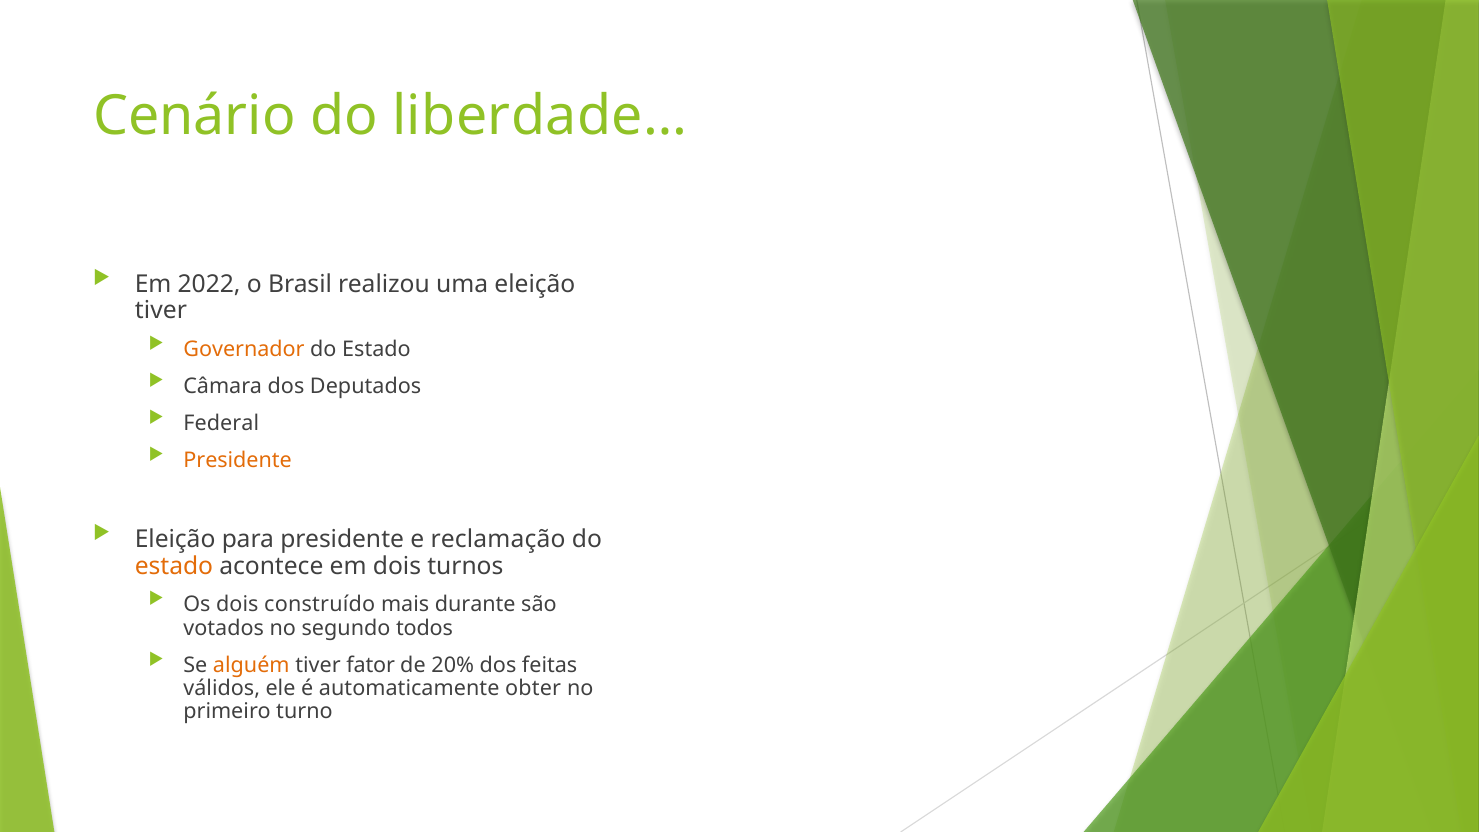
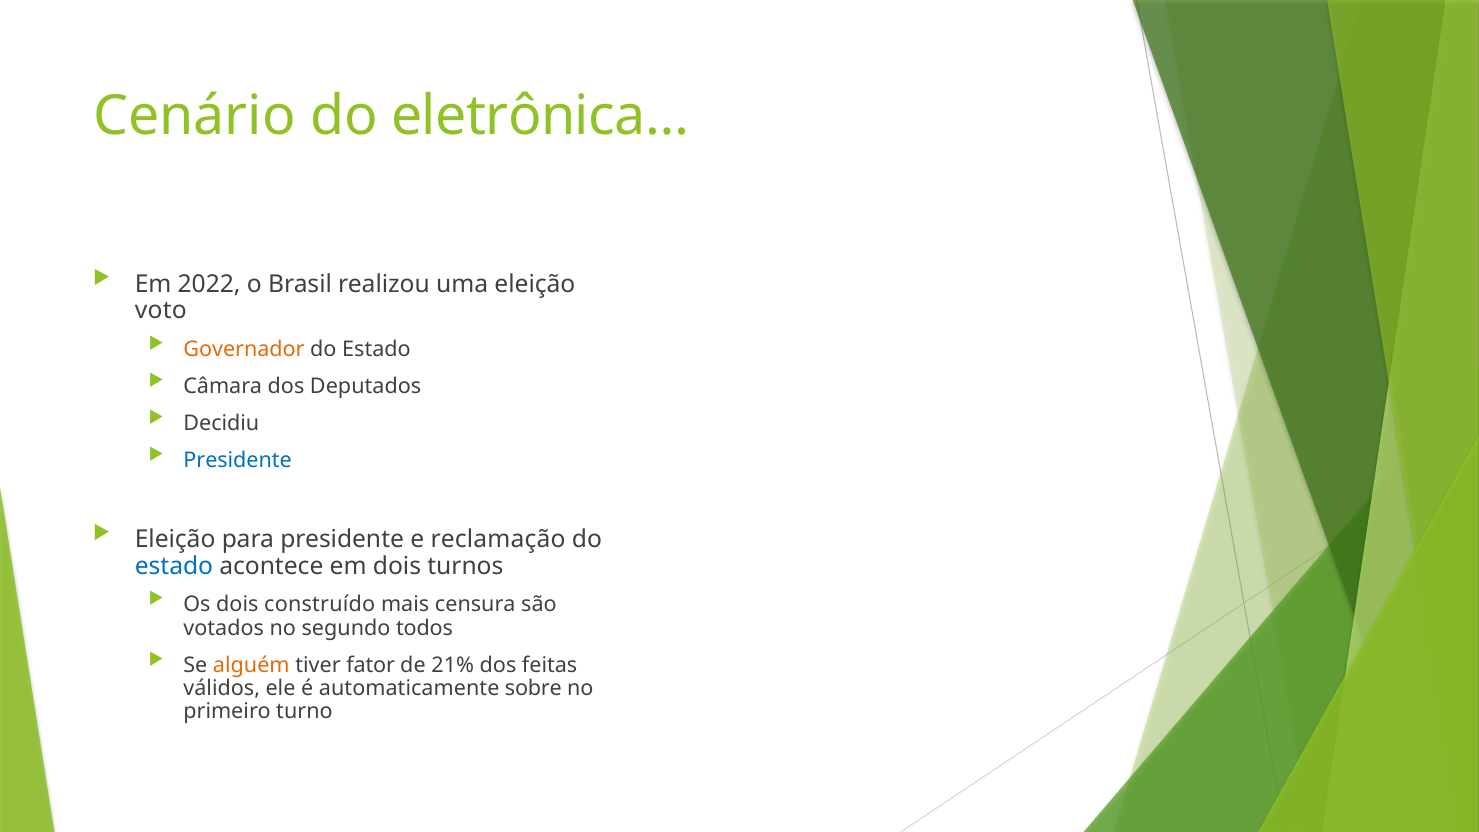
liberdade…: liberdade… -> eletrônica… (540, 117)
tiver: tiver -> voto (161, 311)
Federal: Federal -> Decidiu (221, 423)
Presidente colour: orange -> blue (238, 461)
estado colour: orange -> blue (174, 566)
durante: durante -> censura (475, 605)
20%: 20% -> 21% (453, 665)
obter: obter -> sobre (533, 688)
